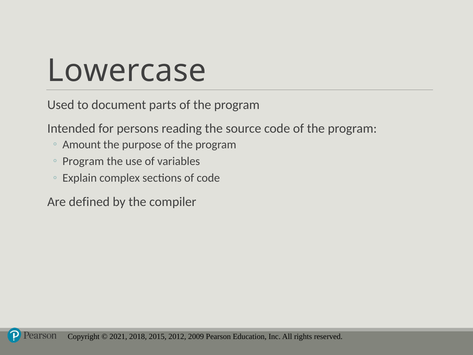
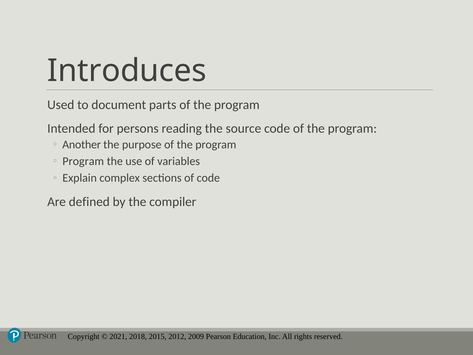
Lowercase: Lowercase -> Introduces (127, 71)
Amount: Amount -> Another (82, 144)
